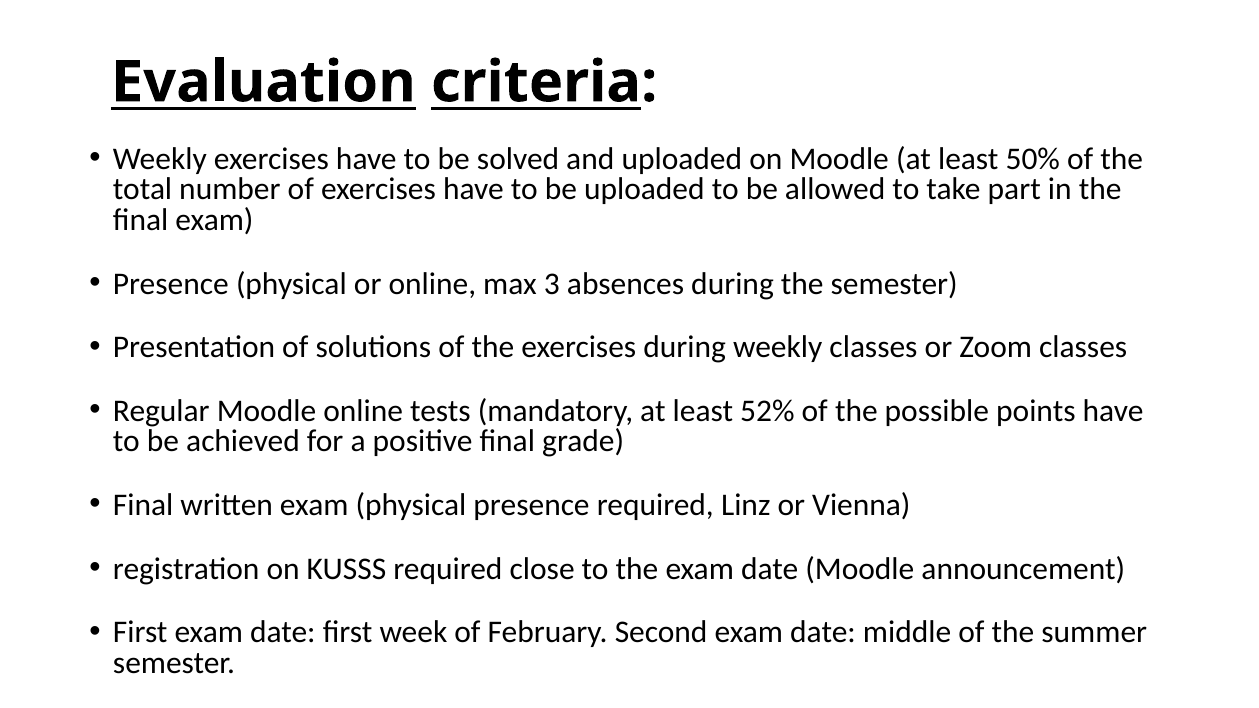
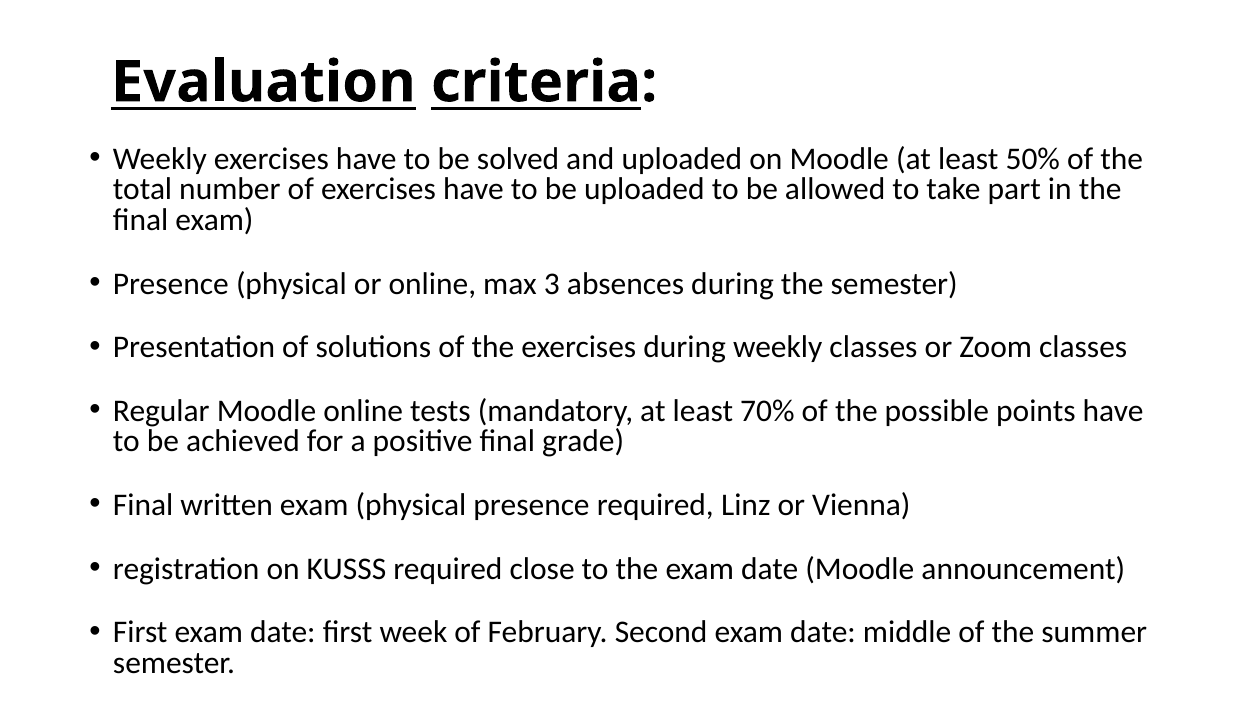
52%: 52% -> 70% (767, 411)
